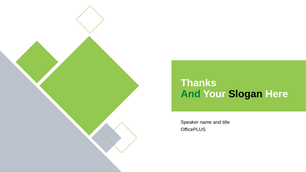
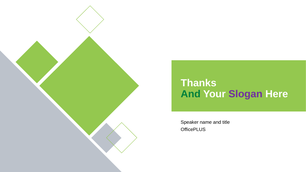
Slogan colour: black -> purple (245, 94)
